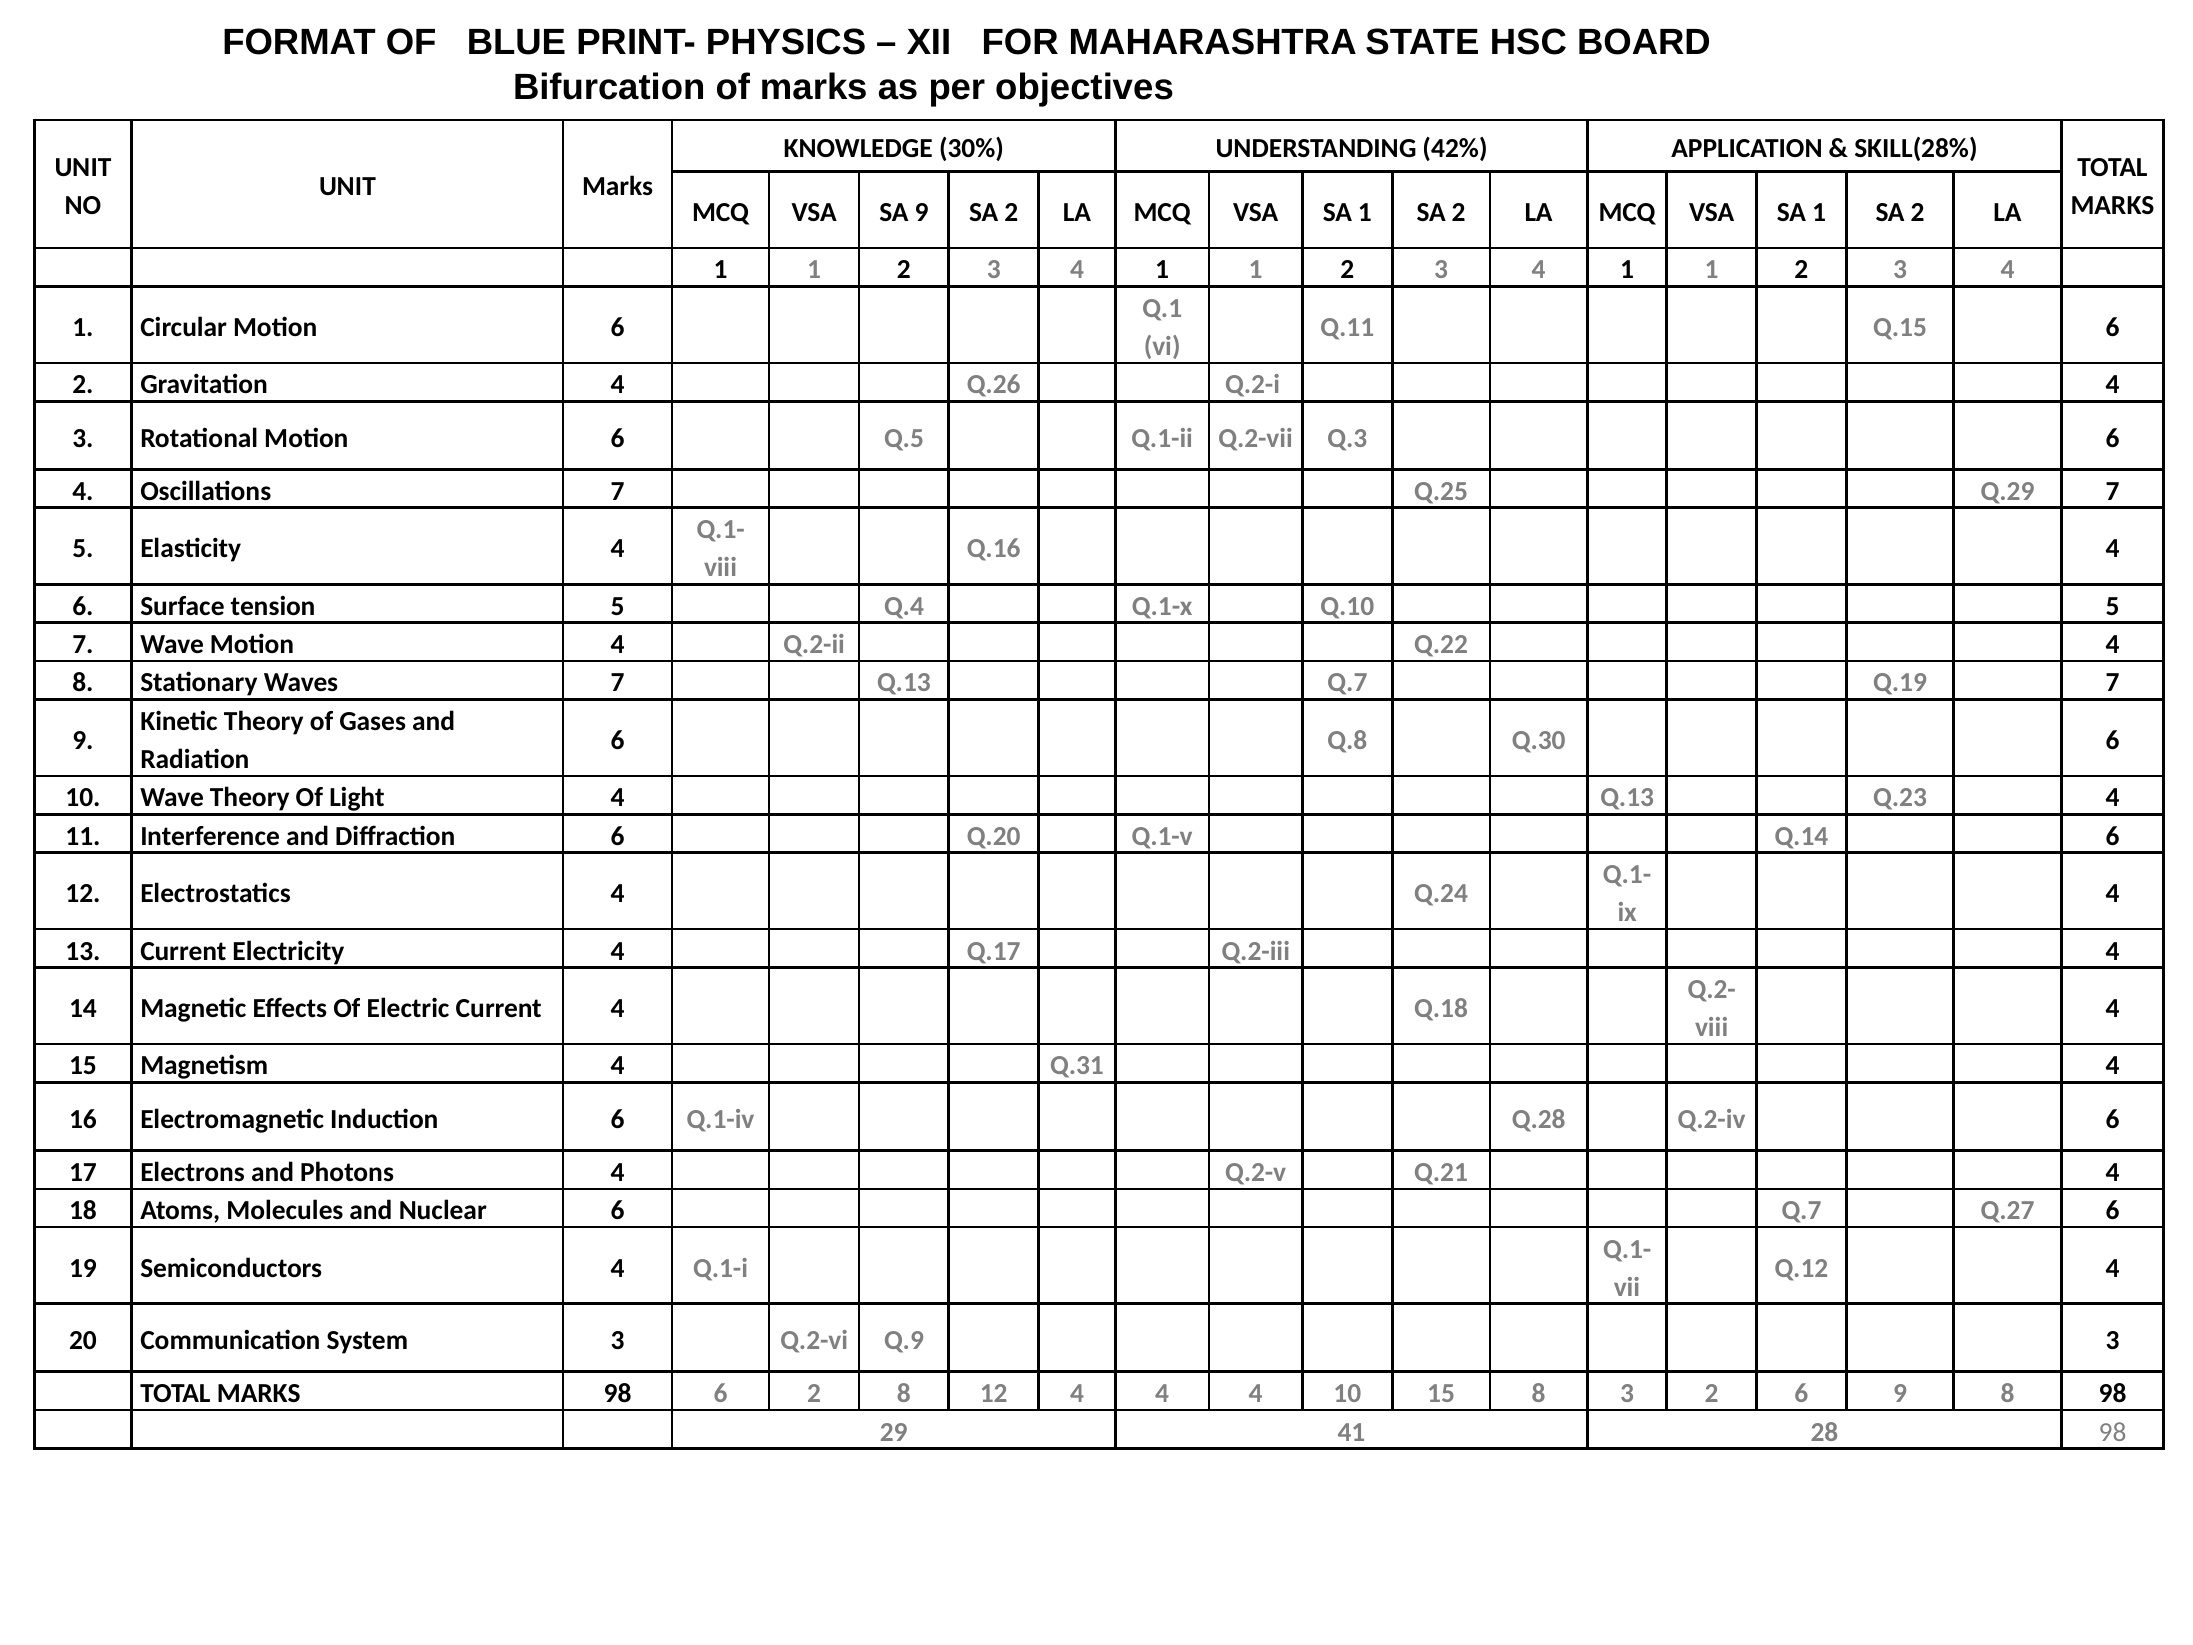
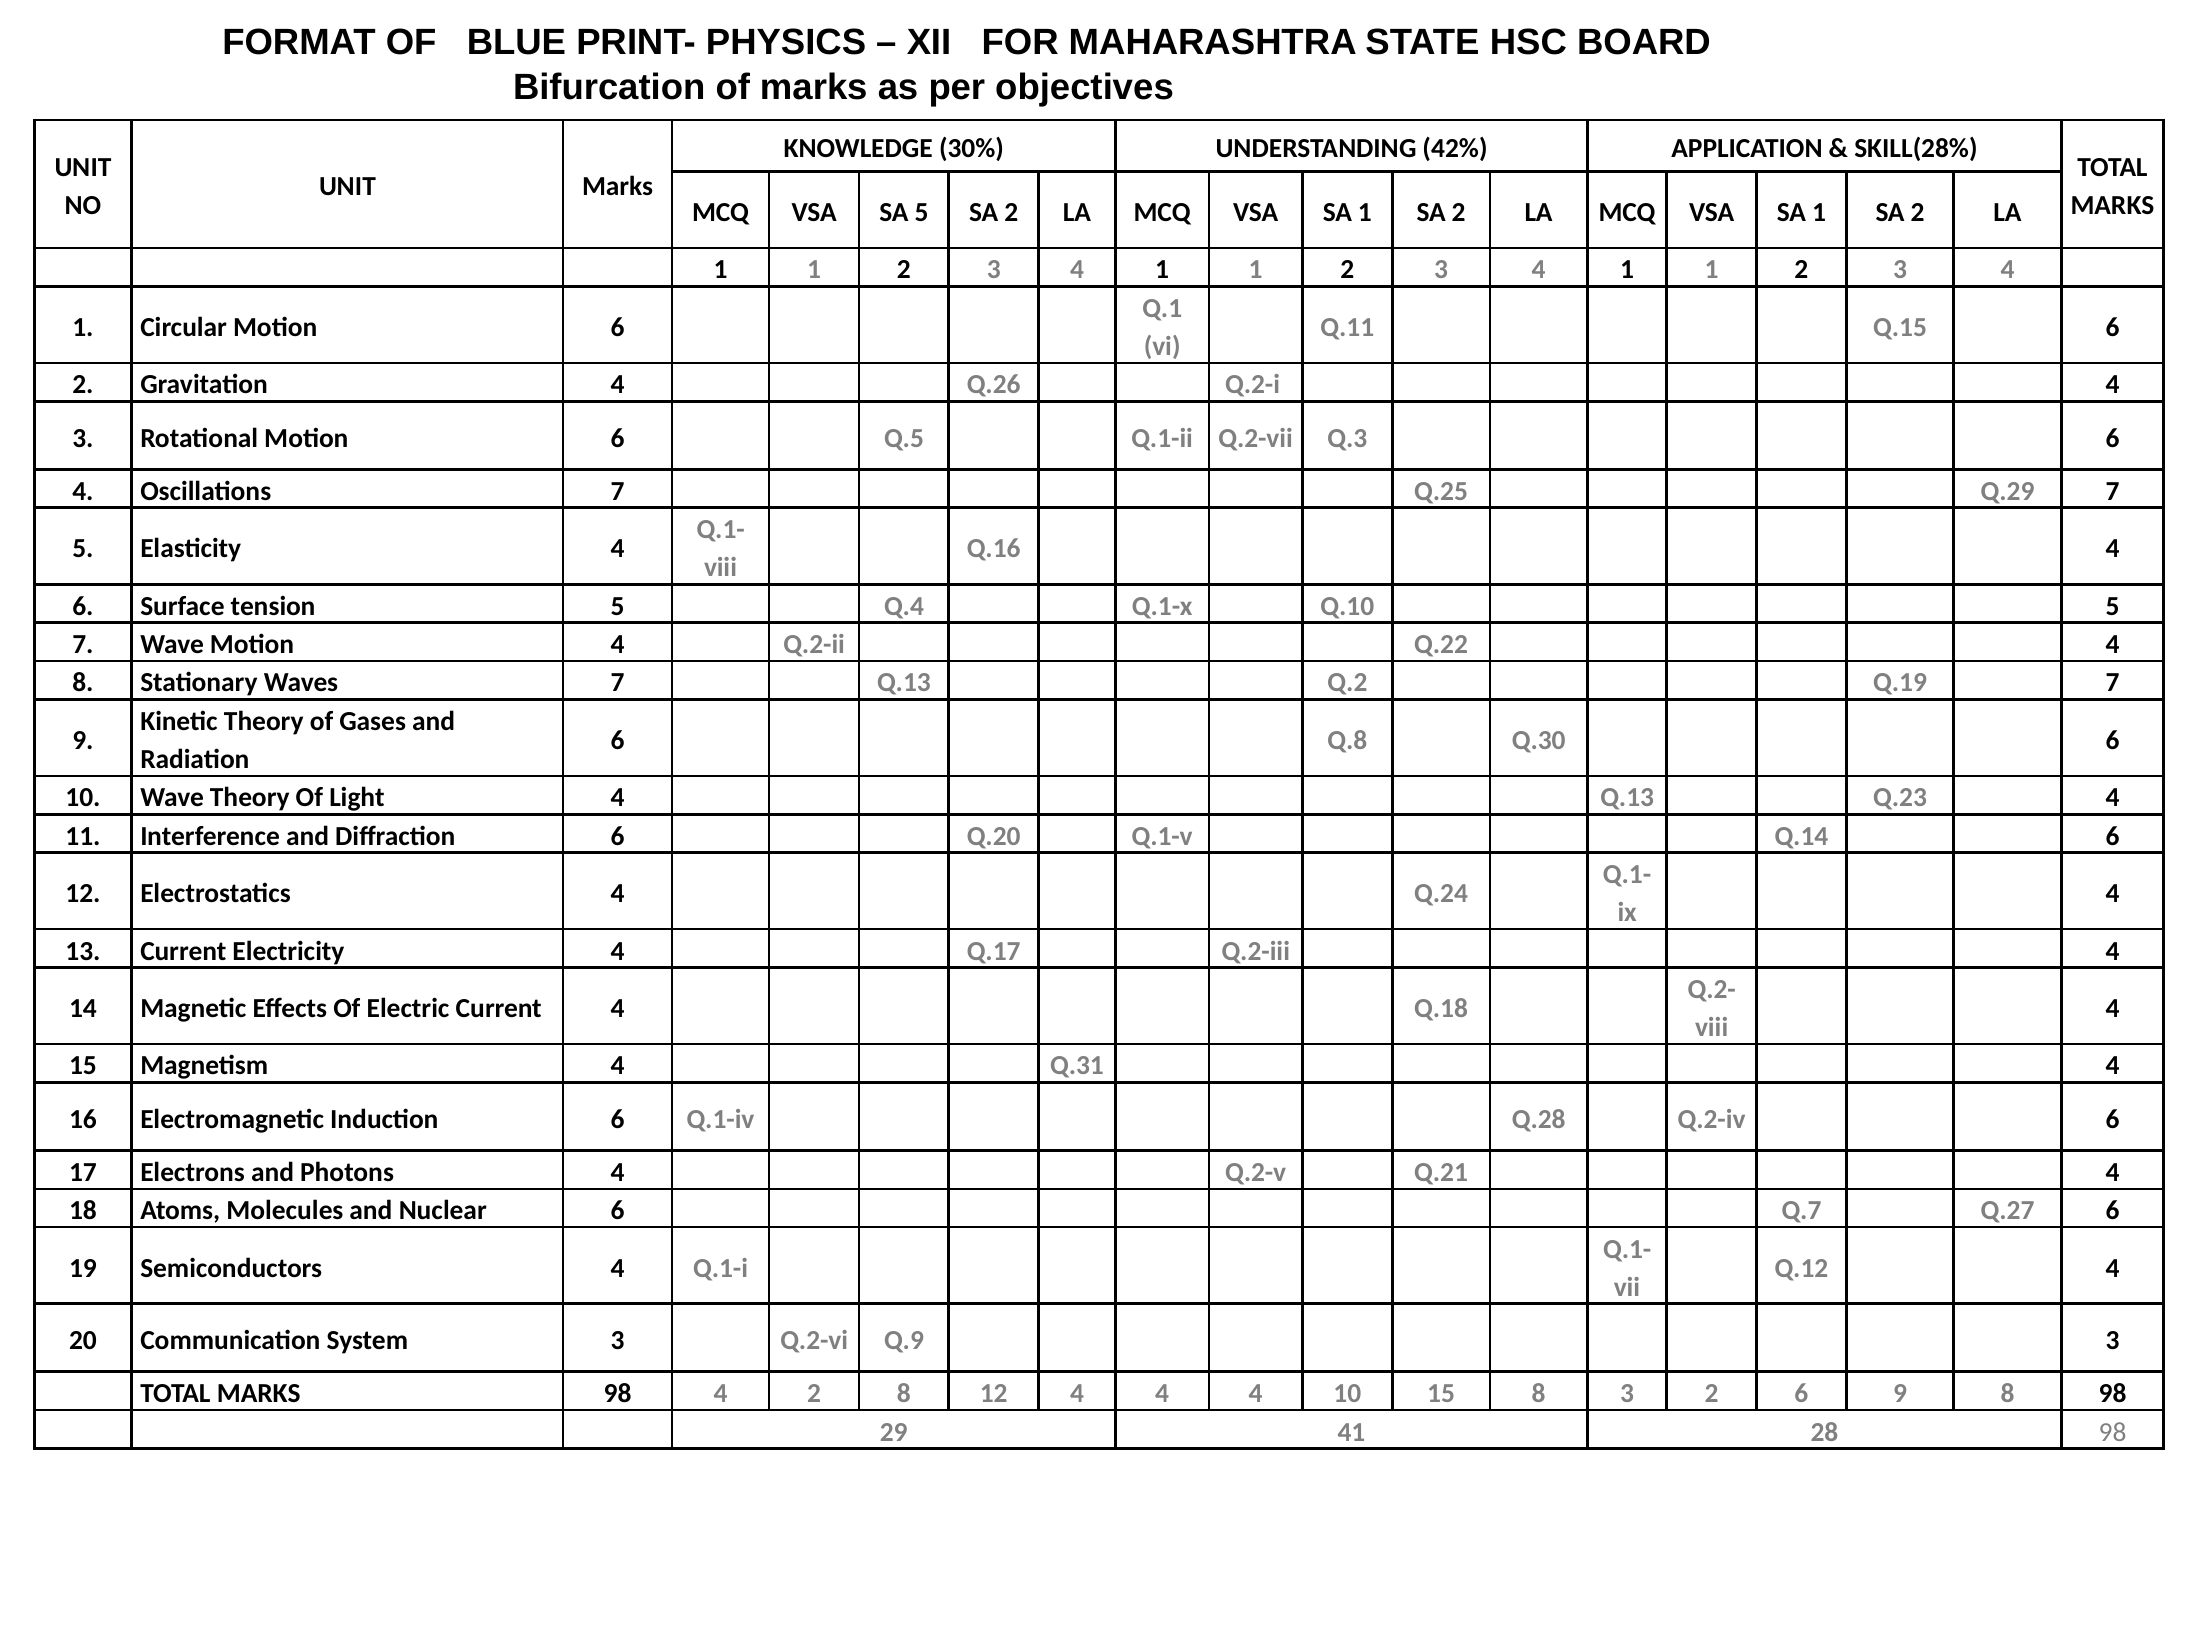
SA 9: 9 -> 5 (921, 212)
Q.13 Q.7: Q.7 -> Q.2 (1347, 683)
98 6: 6 -> 4 (721, 1393)
